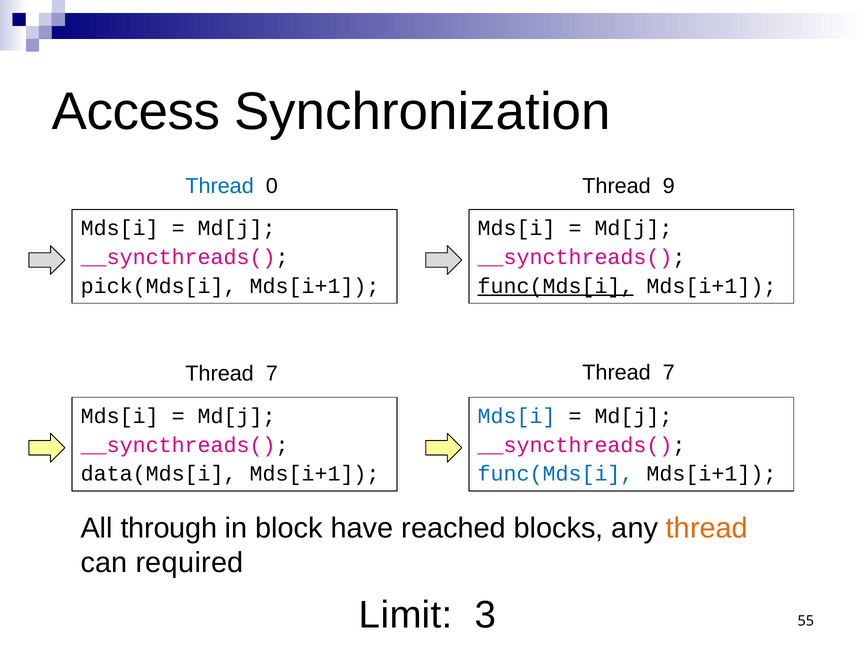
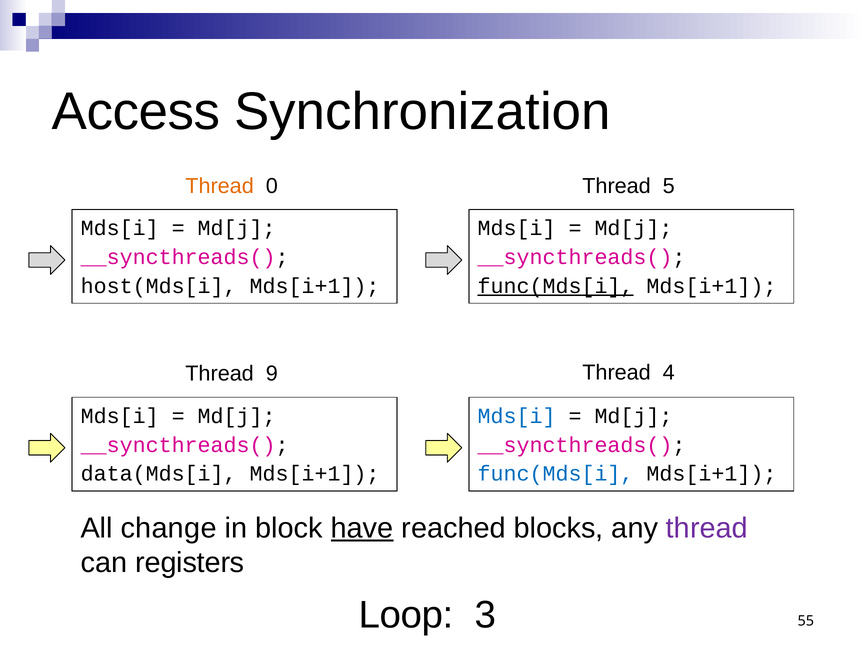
Thread colour: blue -> orange (220, 186)
9: 9 -> 5 (669, 186)
pick(Mds[i: pick(Mds[i -> host(Mds[i (159, 286)
7: 7 -> 9 (272, 373)
7: 7 -> 4 (669, 372)
through: through -> change (169, 528)
have underline: none -> present (362, 528)
thread colour: orange -> purple (707, 528)
required: required -> registers (190, 562)
Limit: Limit -> Loop (406, 615)
